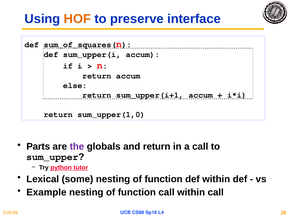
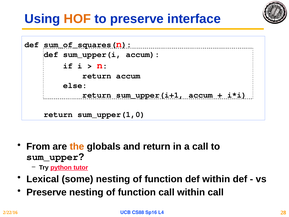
Parts: Parts -> From (38, 146)
the colour: purple -> orange (77, 146)
Example: Example -> Preserve (46, 192)
